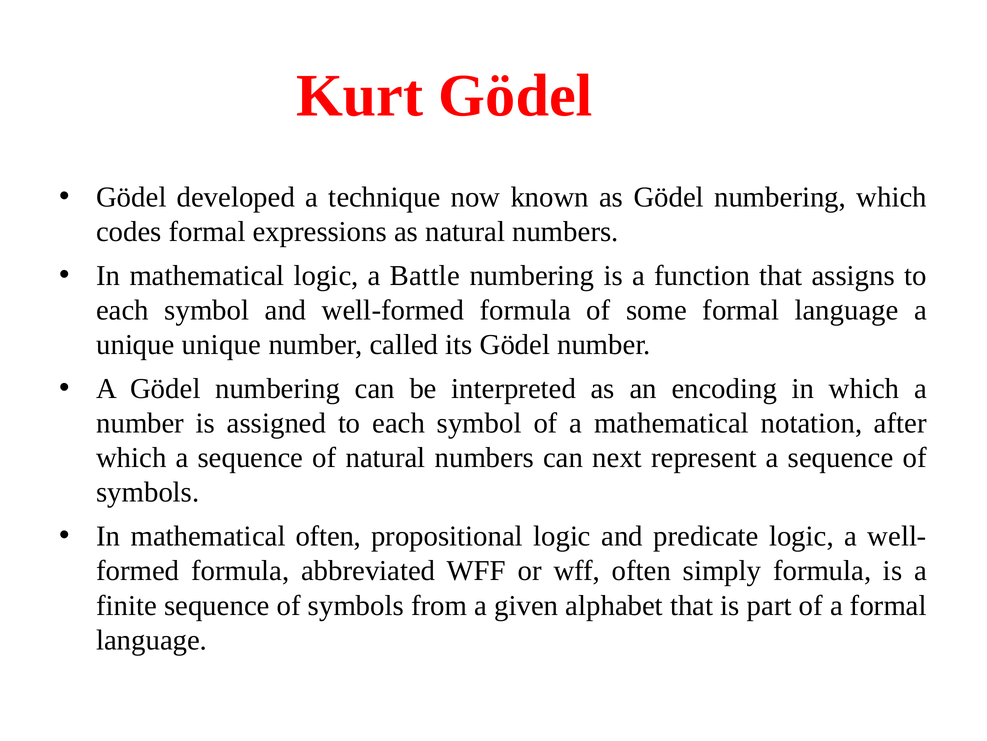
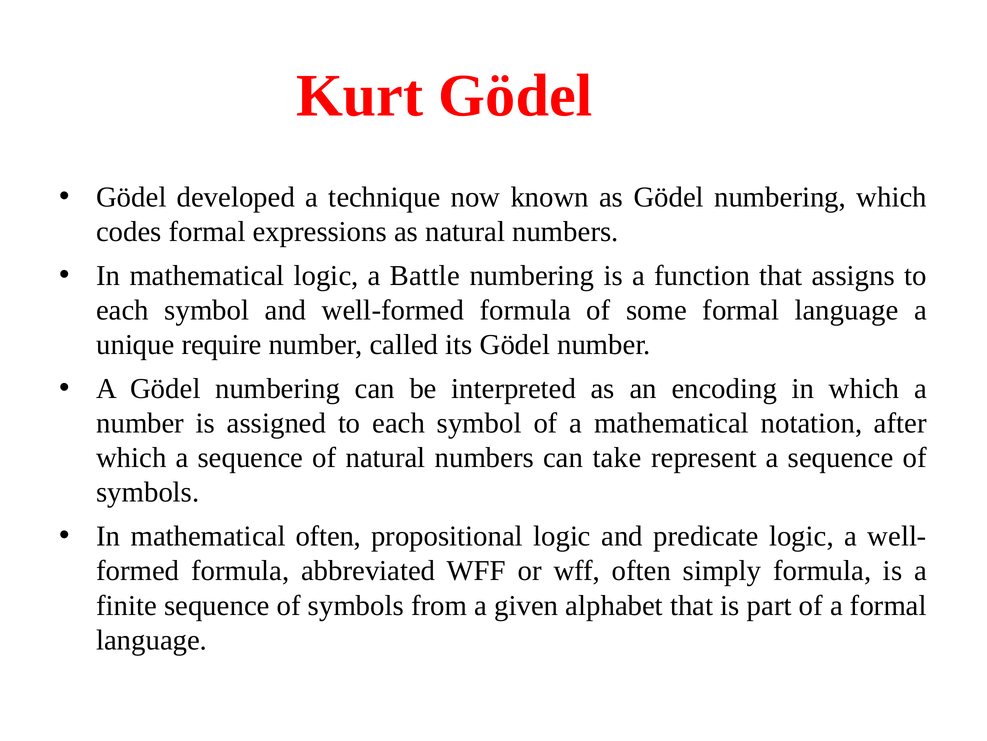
unique unique: unique -> require (222, 344)
next: next -> take (617, 457)
